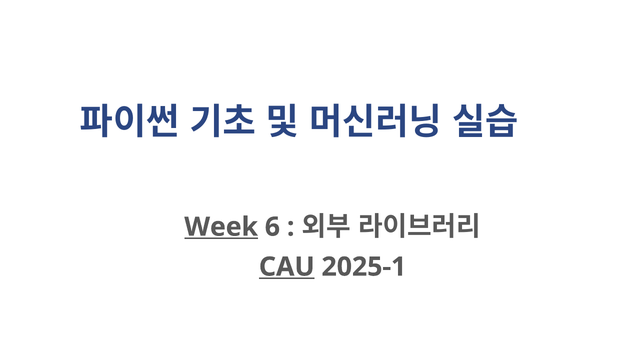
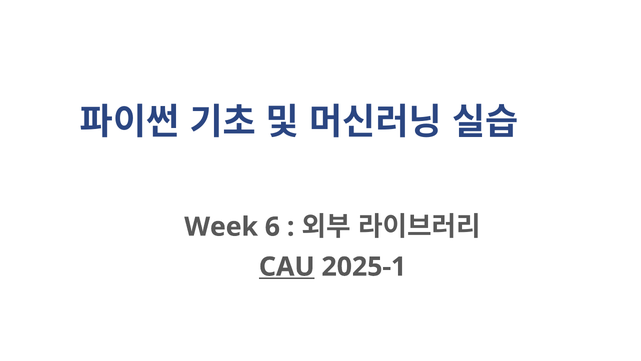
Week underline: present -> none (221, 227)
